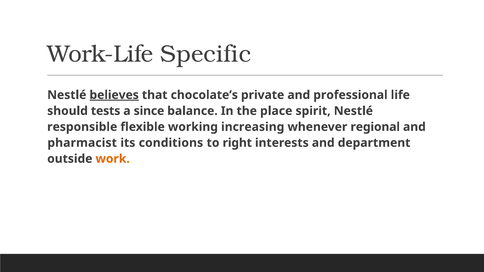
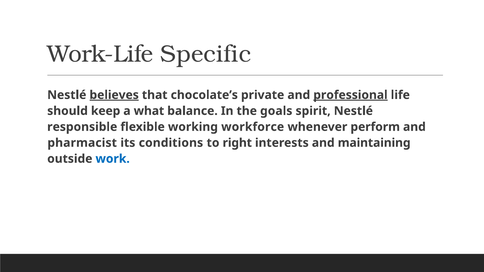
professional underline: none -> present (350, 95)
tests: tests -> keep (106, 111)
since: since -> what (149, 111)
place: place -> goals (276, 111)
increasing: increasing -> workforce (253, 127)
regional: regional -> perform (375, 127)
department: department -> maintaining (374, 143)
work colour: orange -> blue (113, 159)
